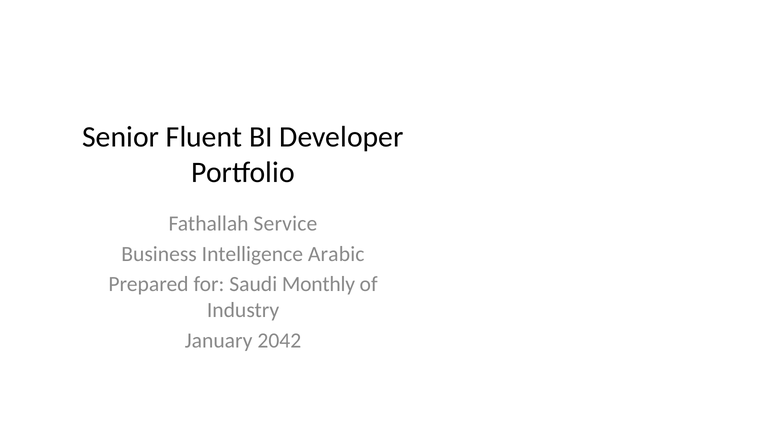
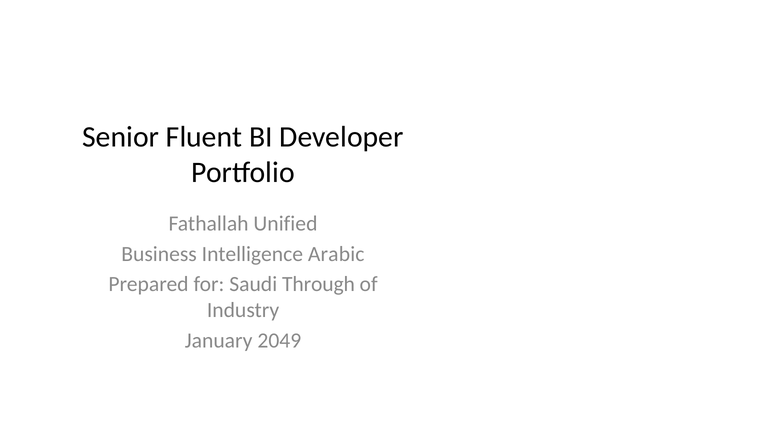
Service: Service -> Unified (285, 224)
Monthly: Monthly -> Through (318, 284)
2042: 2042 -> 2049 (279, 340)
